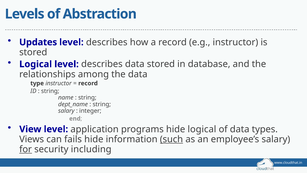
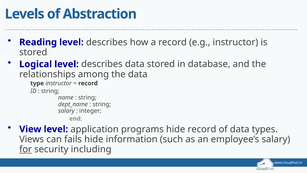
Updates: Updates -> Reading (38, 42)
hide logical: logical -> record (202, 129)
such underline: present -> none (171, 139)
